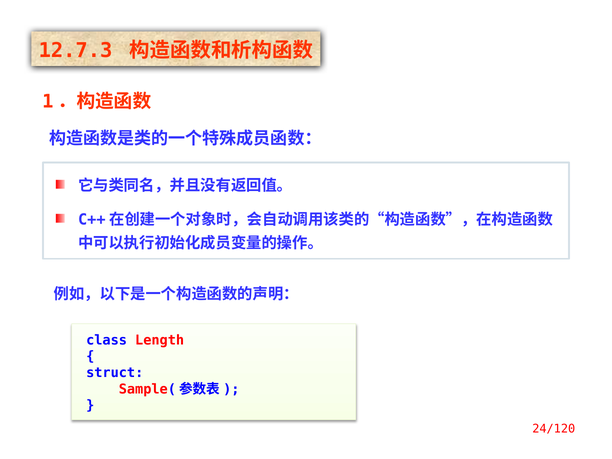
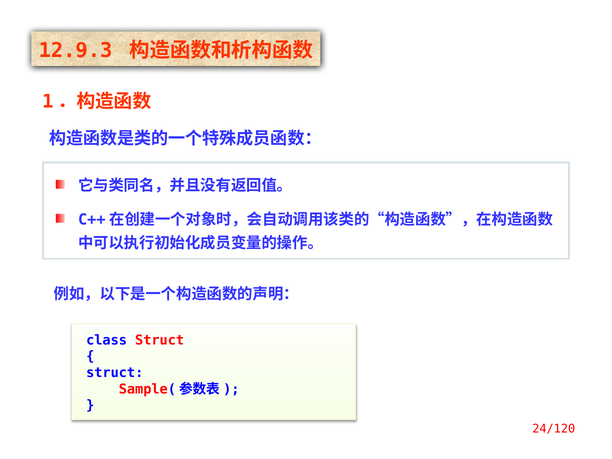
12.7.3: 12.7.3 -> 12.9.3 (75, 50)
class Length: Length -> Struct (160, 340)
